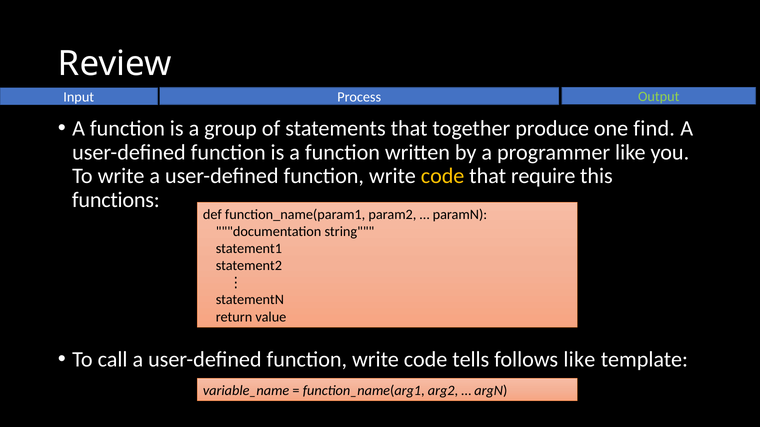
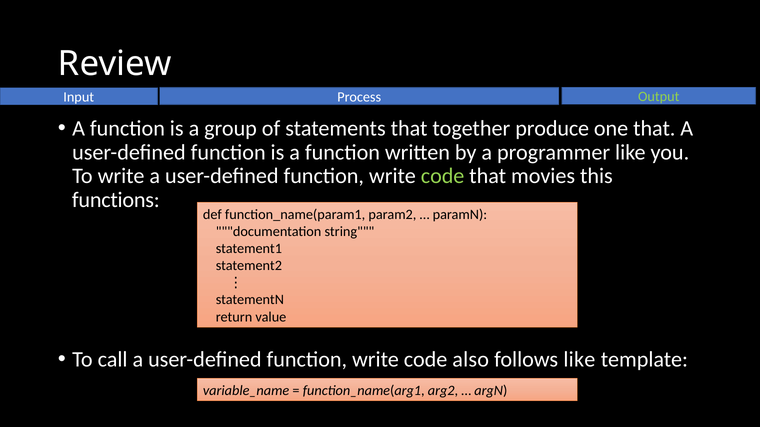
one find: find -> that (654, 128)
code colour: yellow -> light green (443, 176)
require: require -> movies (543, 176)
tells: tells -> also (471, 360)
